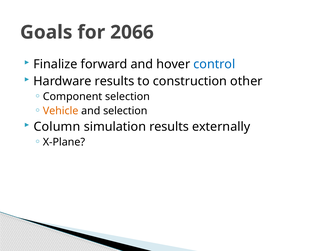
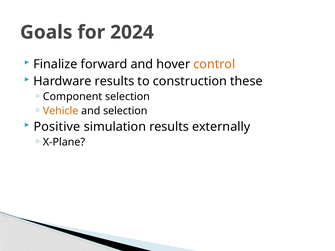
2066: 2066 -> 2024 (132, 32)
control colour: blue -> orange (214, 64)
other: other -> these (246, 81)
Column: Column -> Positive (57, 127)
